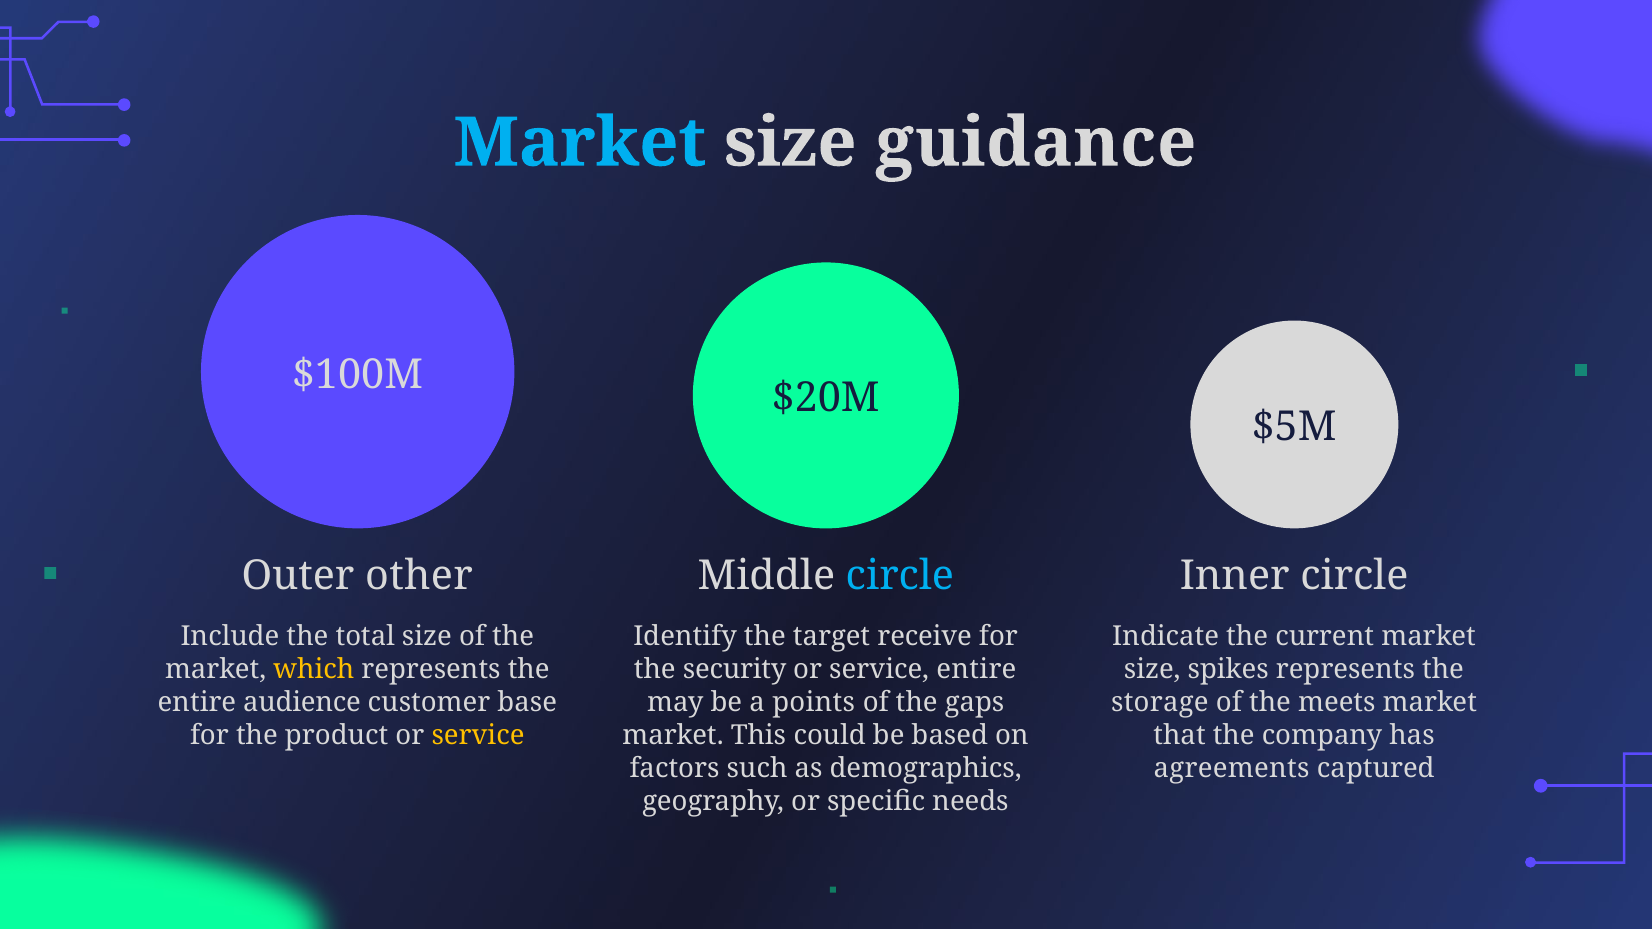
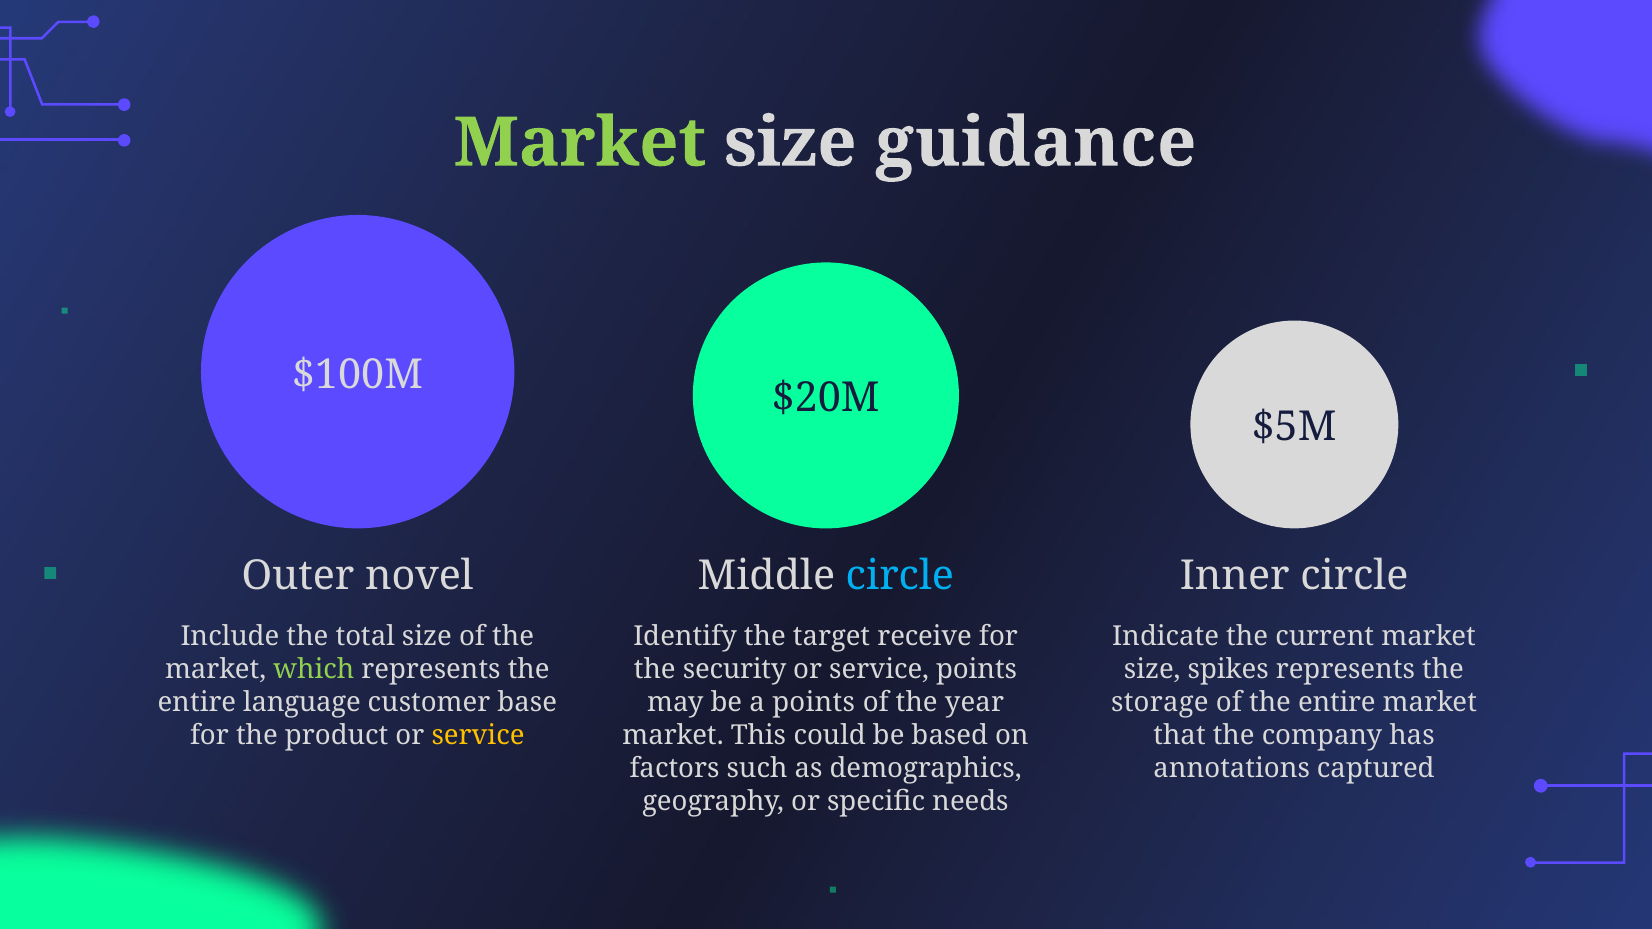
Market colour: light blue -> light green (580, 143)
other: other -> novel (419, 576)
which colour: yellow -> light green (314, 669)
service entire: entire -> points (977, 669)
audience: audience -> language (302, 702)
gaps: gaps -> year (974, 702)
of the meets: meets -> entire (1337, 702)
agreements: agreements -> annotations (1232, 768)
